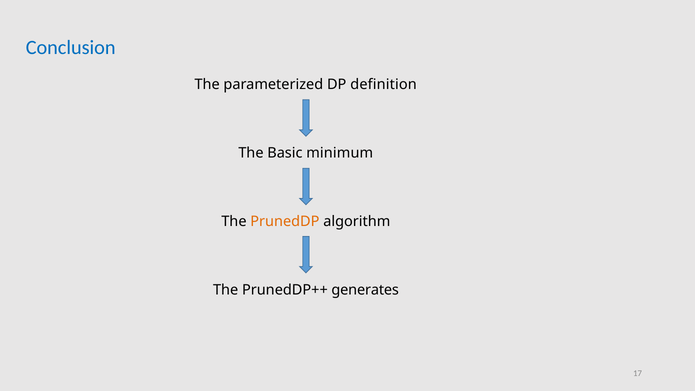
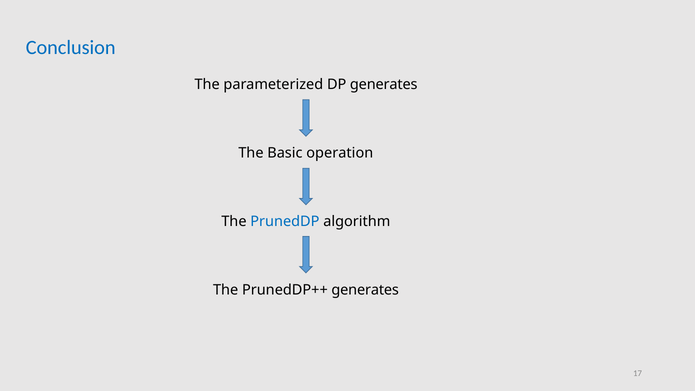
DP definition: definition -> generates (384, 85)
minimum: minimum -> operation (340, 153)
PrunedDP colour: orange -> blue (285, 221)
